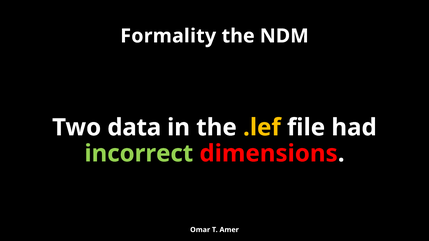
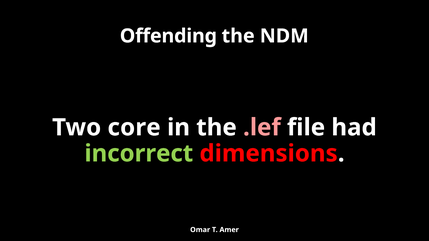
Formality: Formality -> Offending (168, 36)
data: data -> core (134, 128)
.lef colour: yellow -> pink (262, 128)
